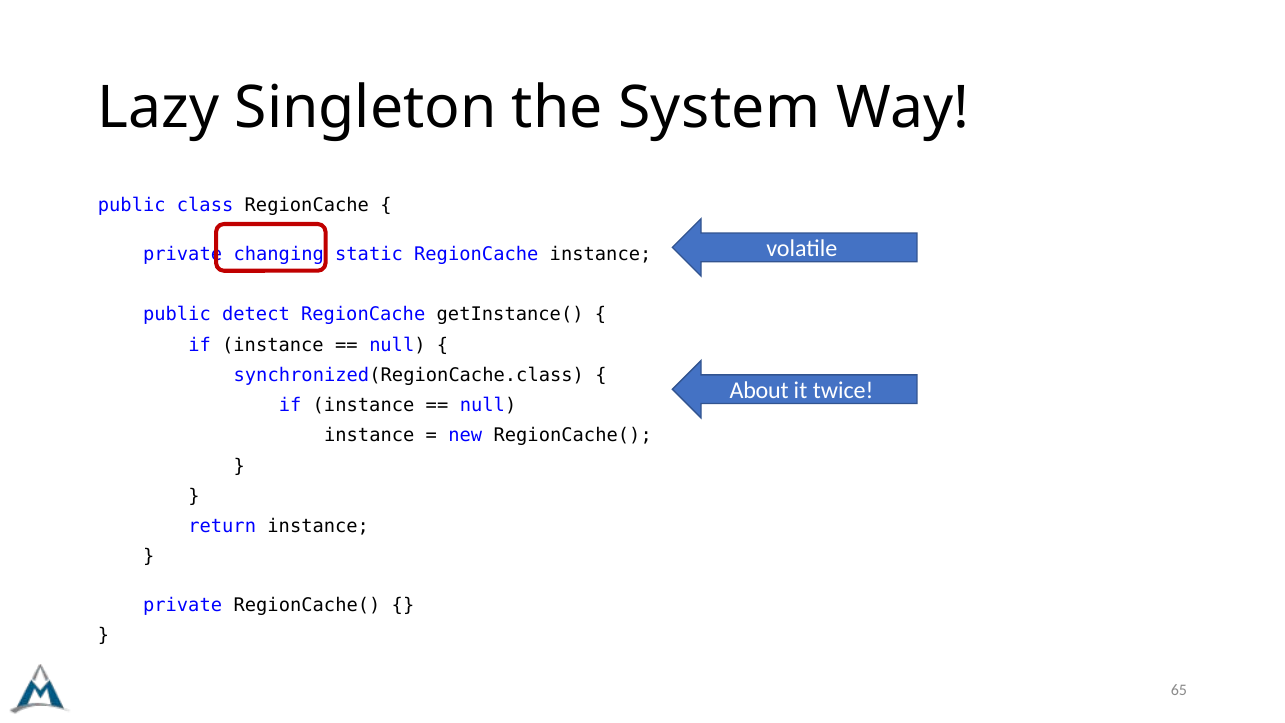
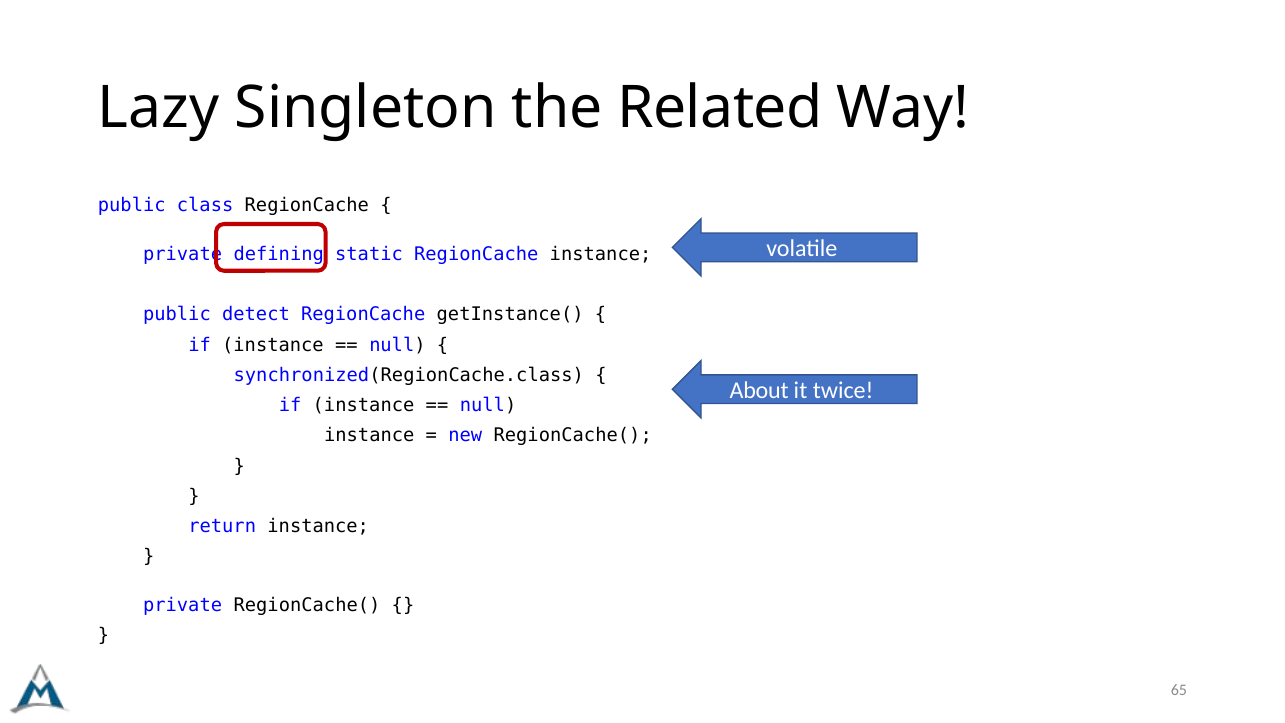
System: System -> Related (720, 108)
changing: changing -> defining (279, 254)
